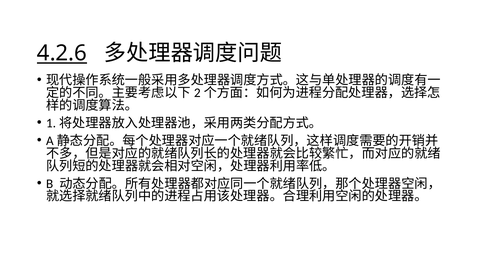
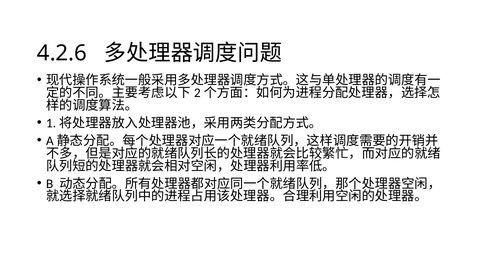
4.2.6 underline: present -> none (62, 53)
